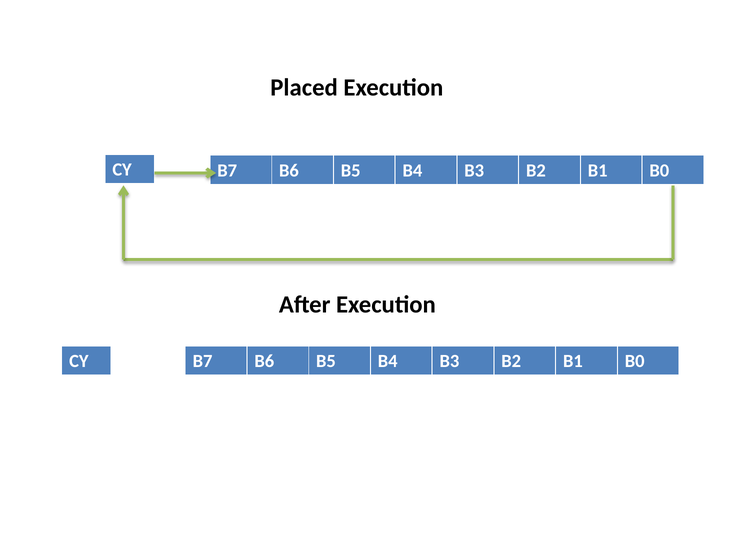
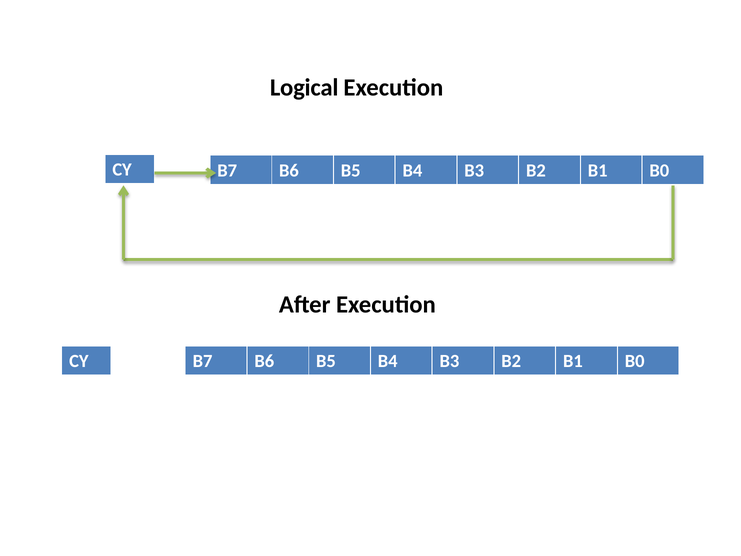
Placed: Placed -> Logical (304, 88)
